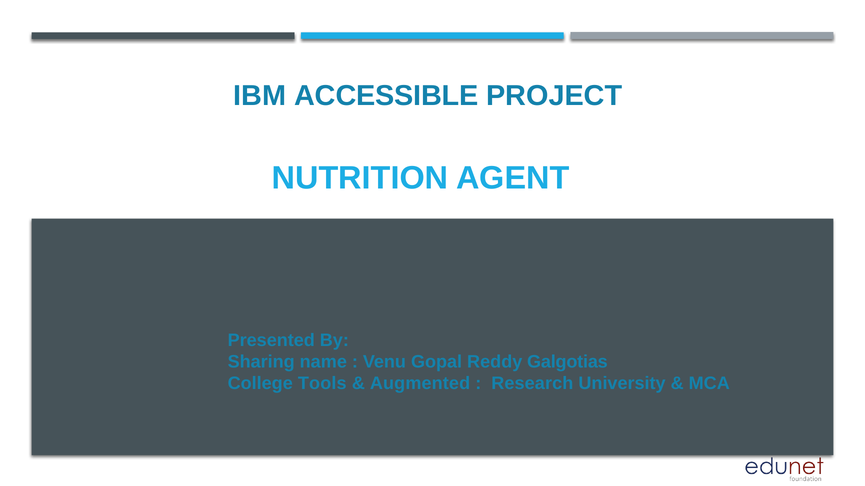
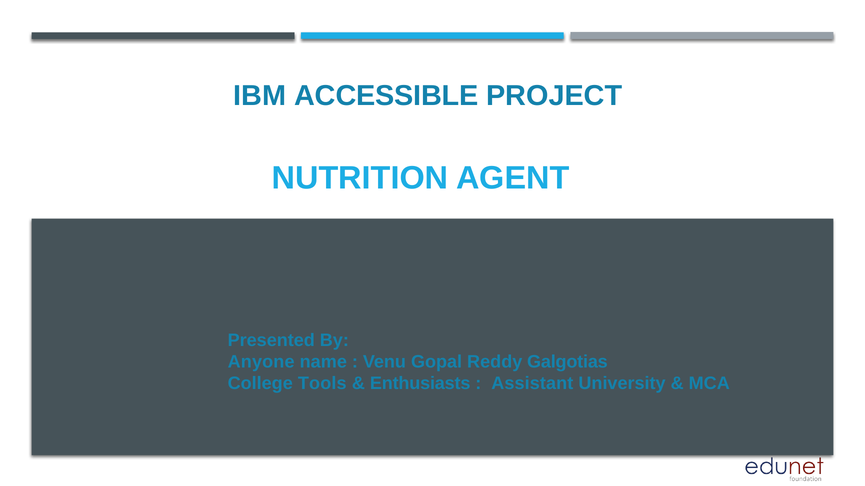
Sharing: Sharing -> Anyone (261, 362)
Augmented: Augmented -> Enthusiasts (420, 384)
Research: Research -> Assistant (532, 384)
